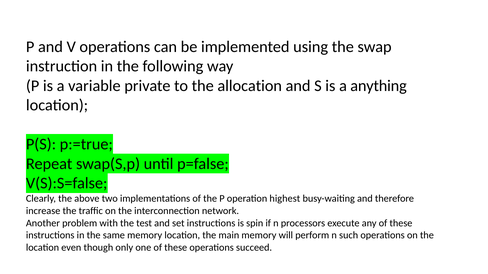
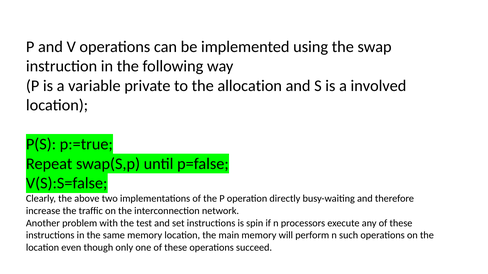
anything: anything -> involved (378, 86)
highest: highest -> directly (285, 199)
